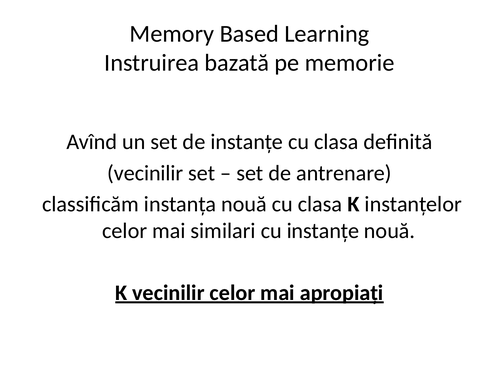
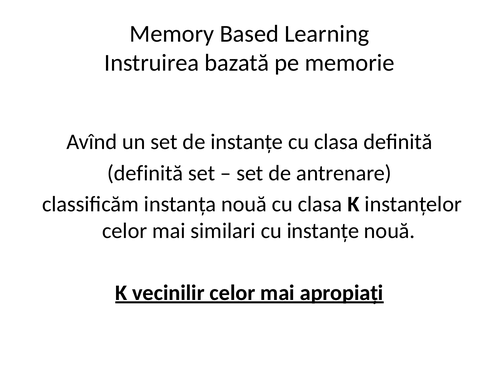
vecinilir: vecinilir -> definită (145, 173)
